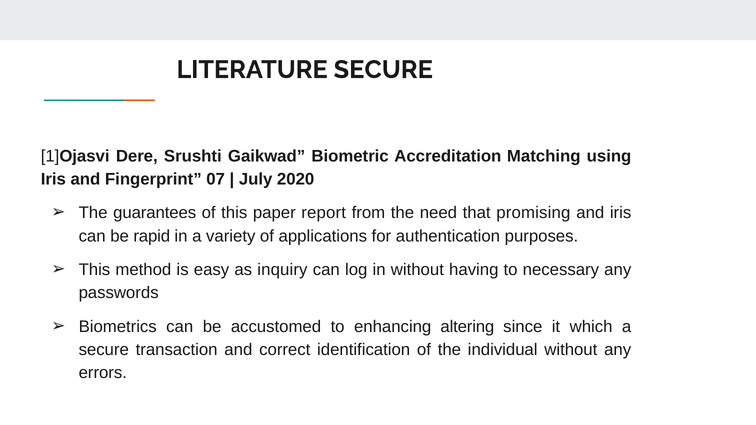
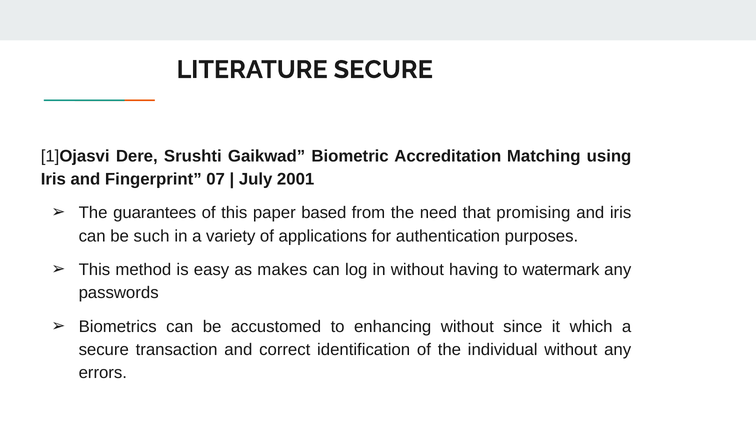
2020: 2020 -> 2001 (296, 179)
report: report -> based (324, 213)
rapid: rapid -> such (152, 236)
inquiry: inquiry -> makes (282, 270)
necessary: necessary -> watermark (561, 270)
enhancing altering: altering -> without (467, 327)
